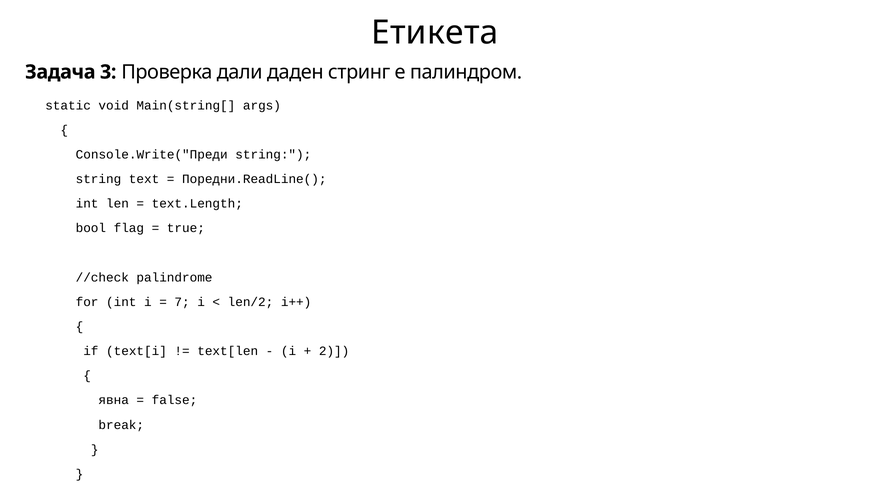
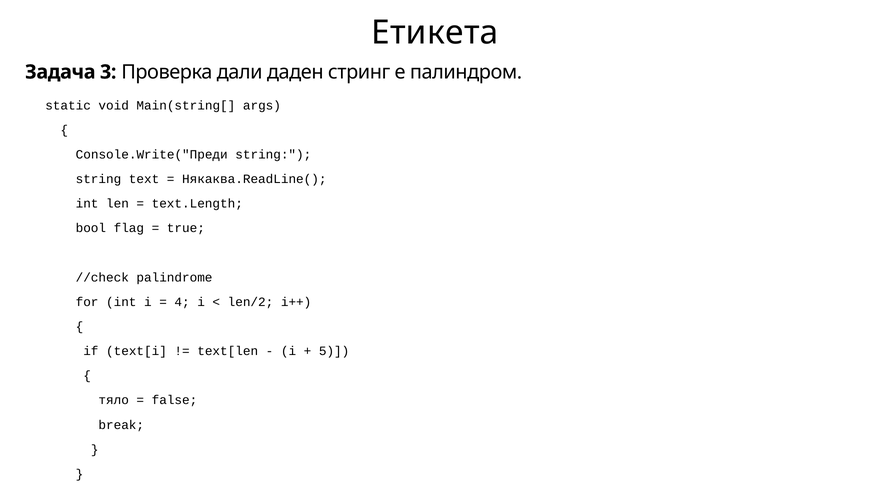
Поредни.ReadLine(: Поредни.ReadLine( -> Някаква.ReadLine( (254, 179)
7: 7 -> 4 (182, 302)
2: 2 -> 5 (334, 351)
явна: явна -> тяло (114, 401)
